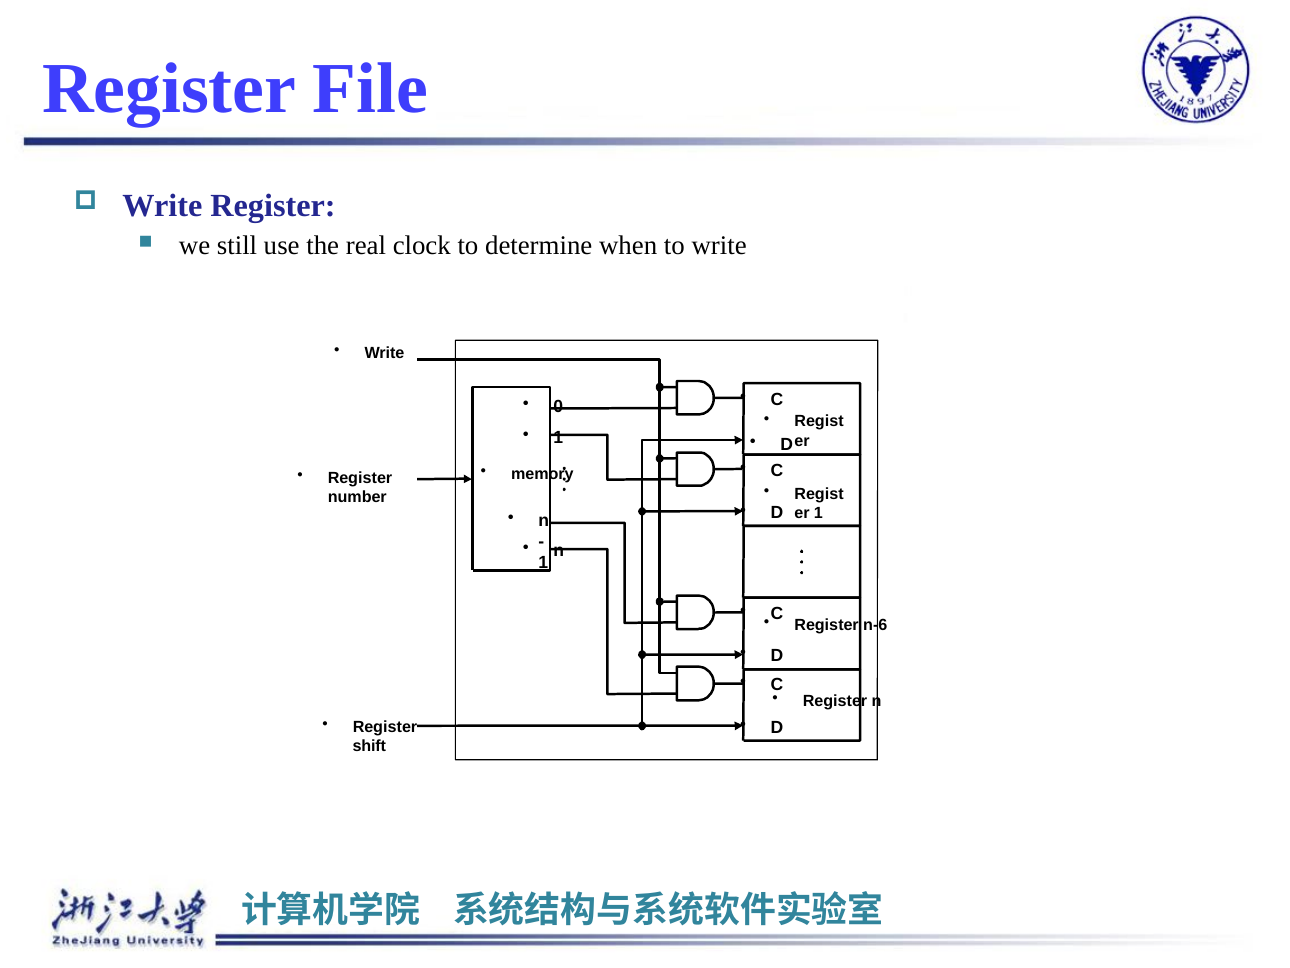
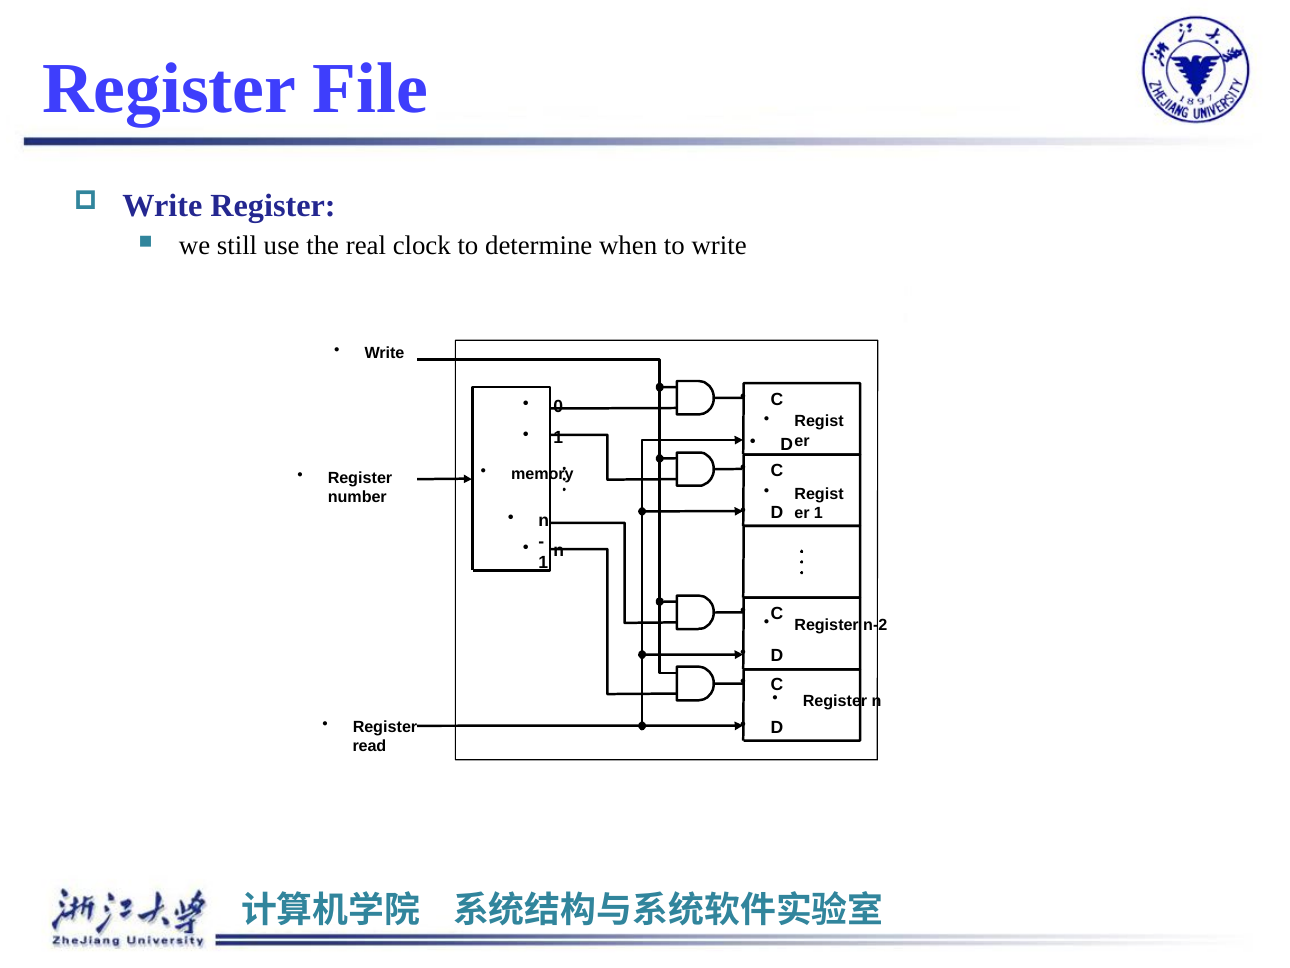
n-6: n-6 -> n-2 (875, 625)
shift: shift -> read (369, 746)
